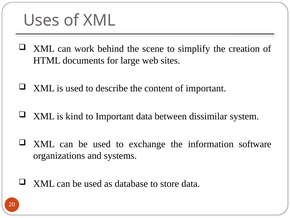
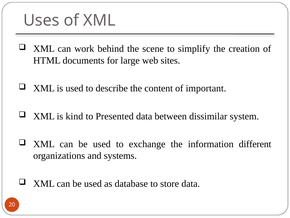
to Important: Important -> Presented (115, 116)
software: software -> different (255, 144)
